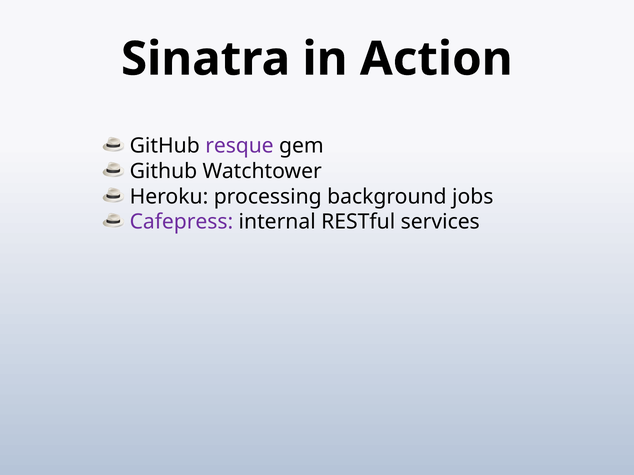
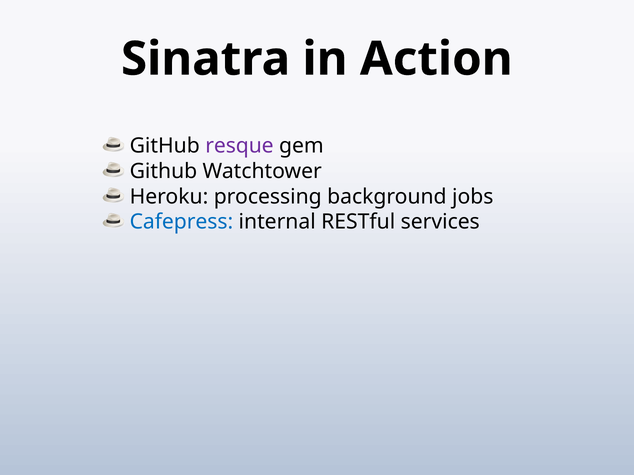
Cafepress colour: purple -> blue (181, 222)
